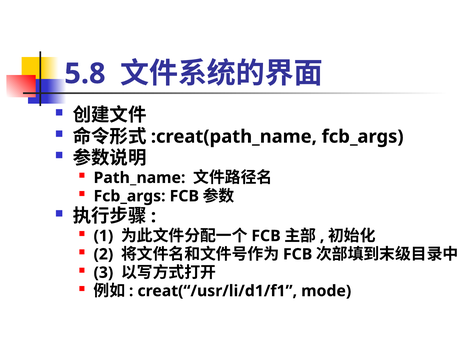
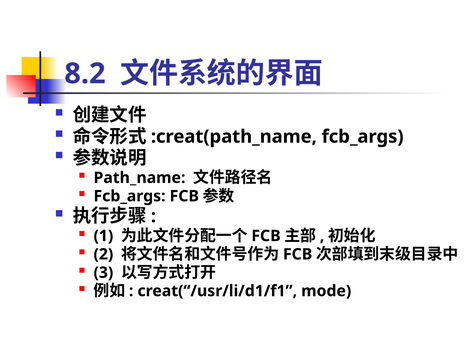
5.8: 5.8 -> 8.2 (85, 74)
